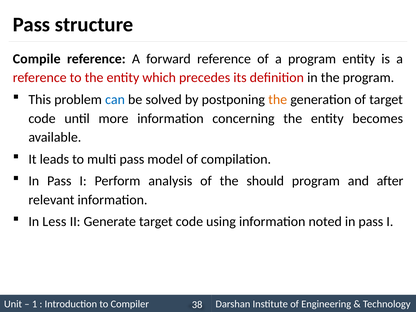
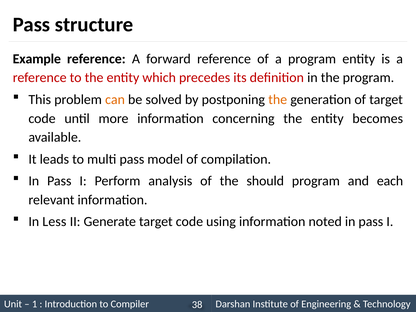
Compile: Compile -> Example (37, 59)
can colour: blue -> orange (115, 99)
after: after -> each (390, 181)
